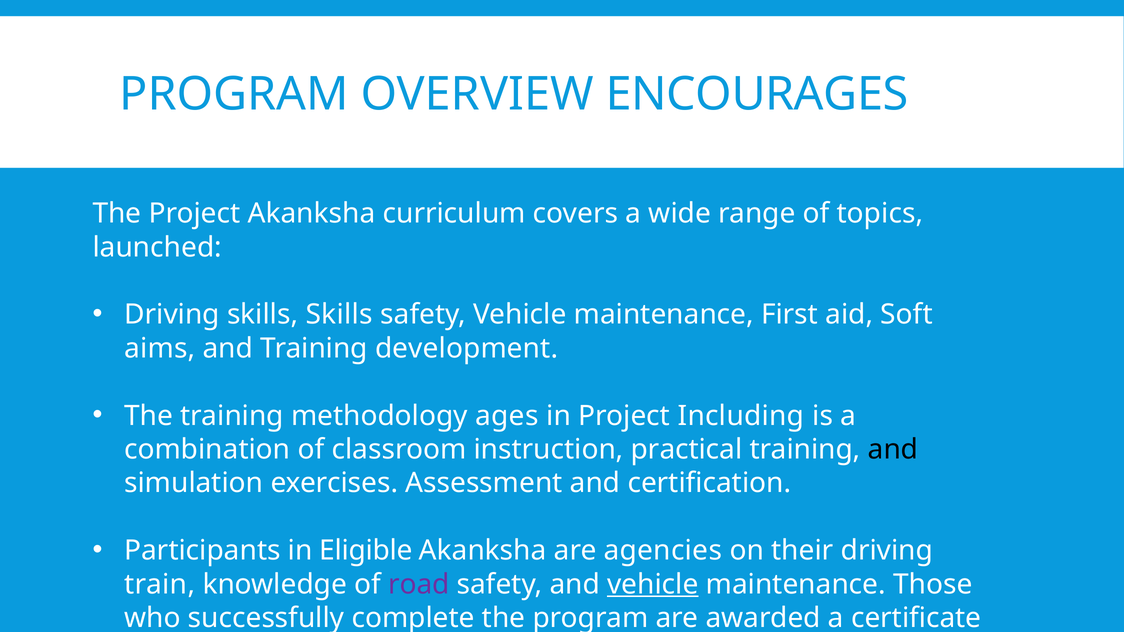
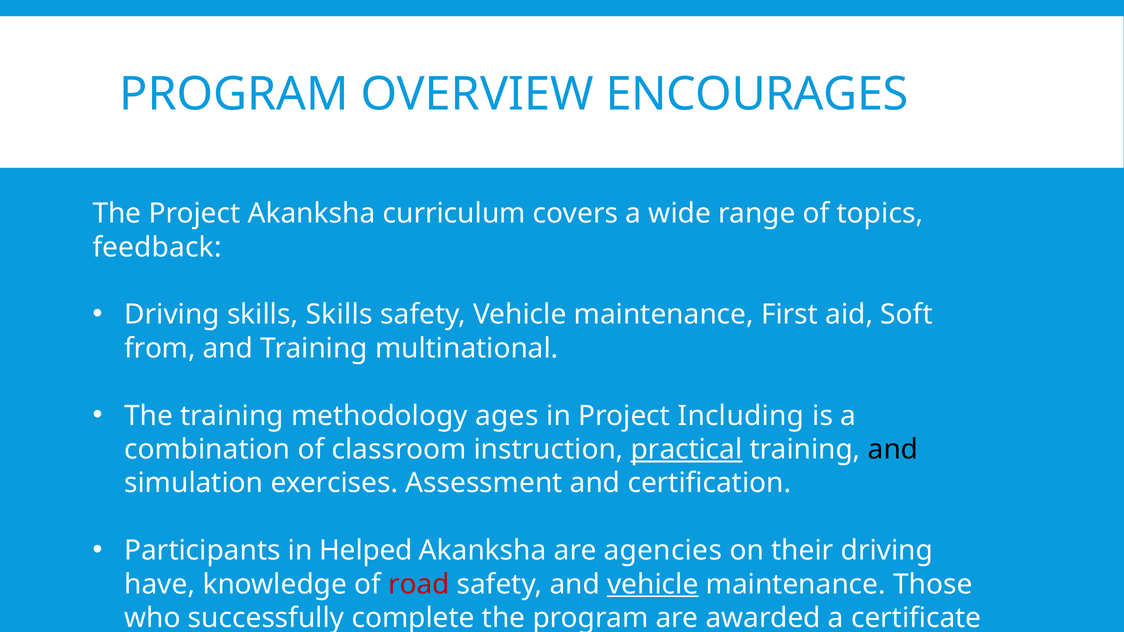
launched: launched -> feedback (157, 247)
aims: aims -> from (160, 348)
development: development -> multinational (467, 348)
practical underline: none -> present (687, 450)
Eligible: Eligible -> Helped (366, 551)
train: train -> have (160, 585)
road colour: purple -> red (419, 585)
